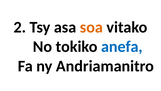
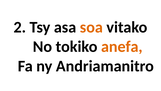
anefa colour: blue -> orange (122, 46)
